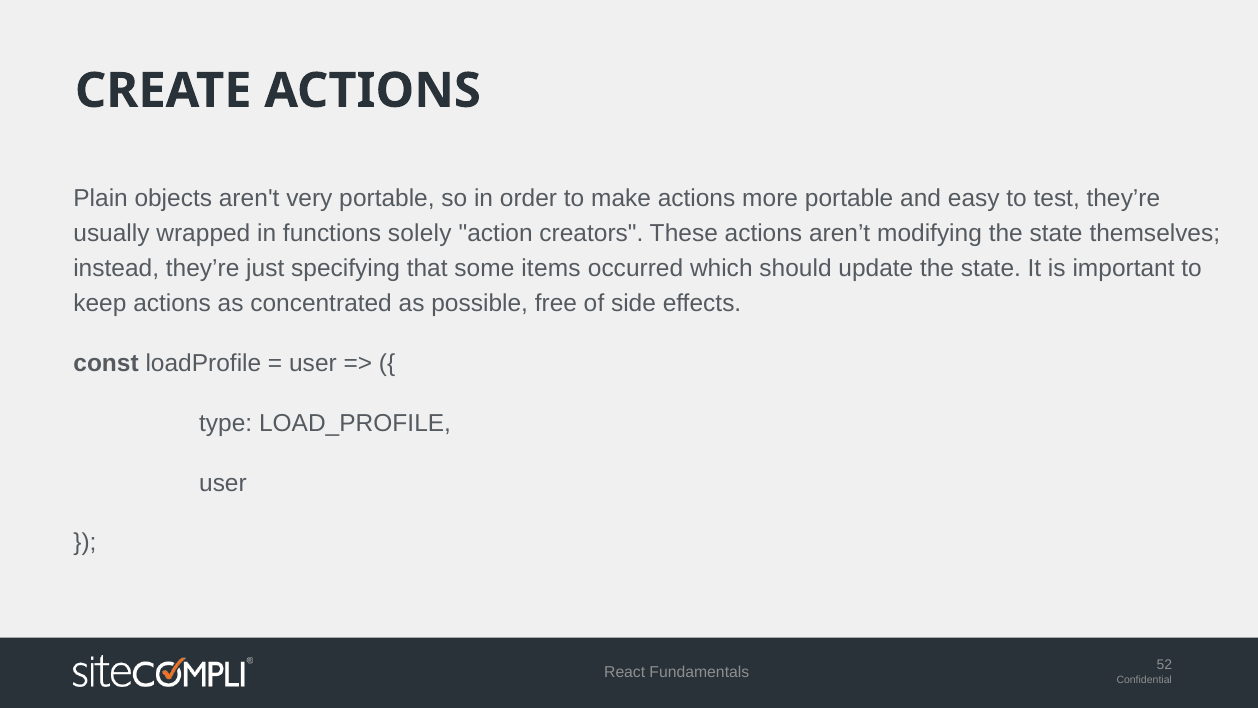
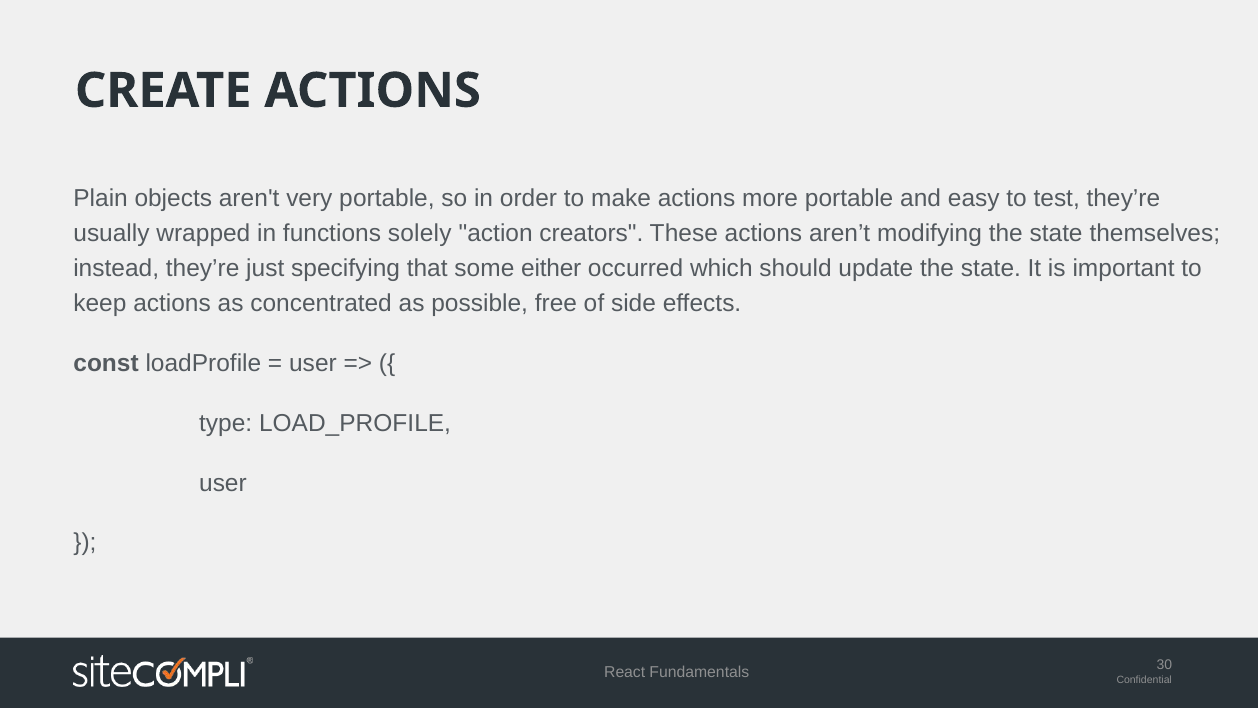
items: items -> either (551, 268)
52: 52 -> 30 (1164, 664)
